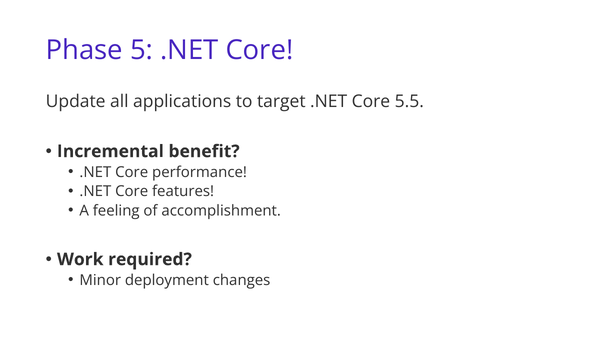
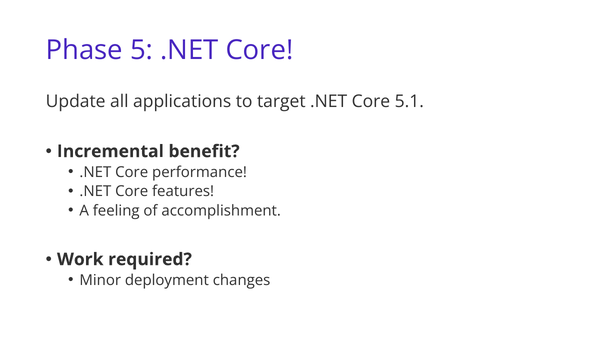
5.5: 5.5 -> 5.1 (409, 101)
